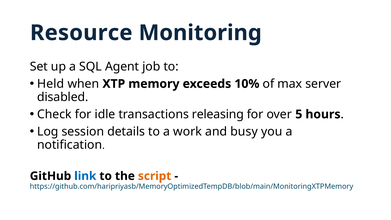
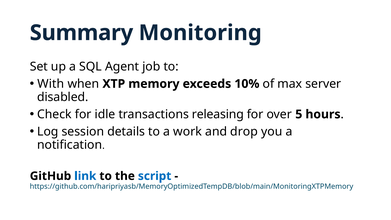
Resource: Resource -> Summary (81, 33)
Held: Held -> With (51, 84)
busy: busy -> drop (244, 132)
script colour: orange -> blue (155, 176)
